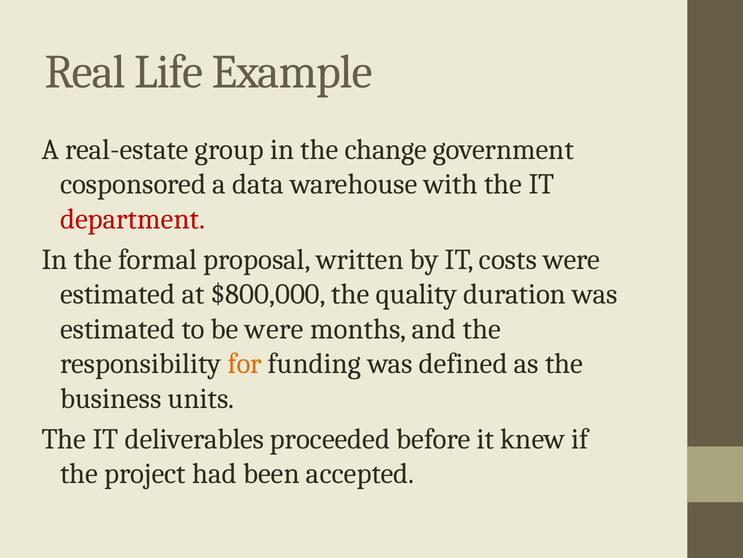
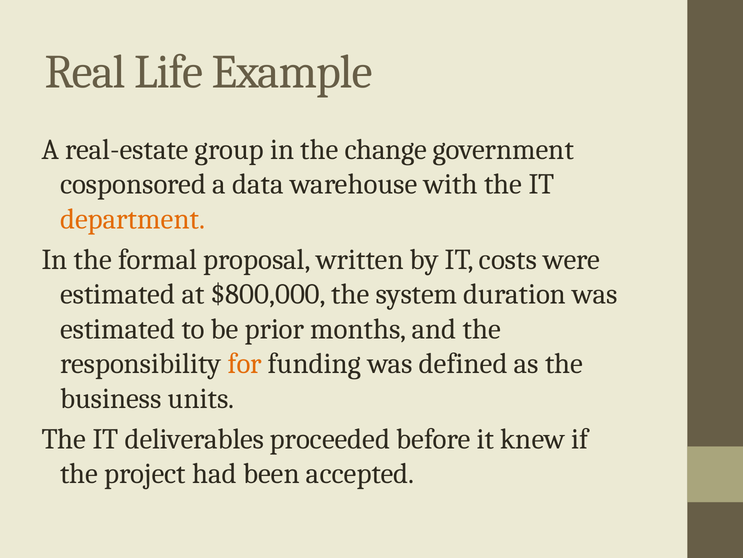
department colour: red -> orange (133, 219)
quality: quality -> system (416, 294)
be were: were -> prior (275, 329)
